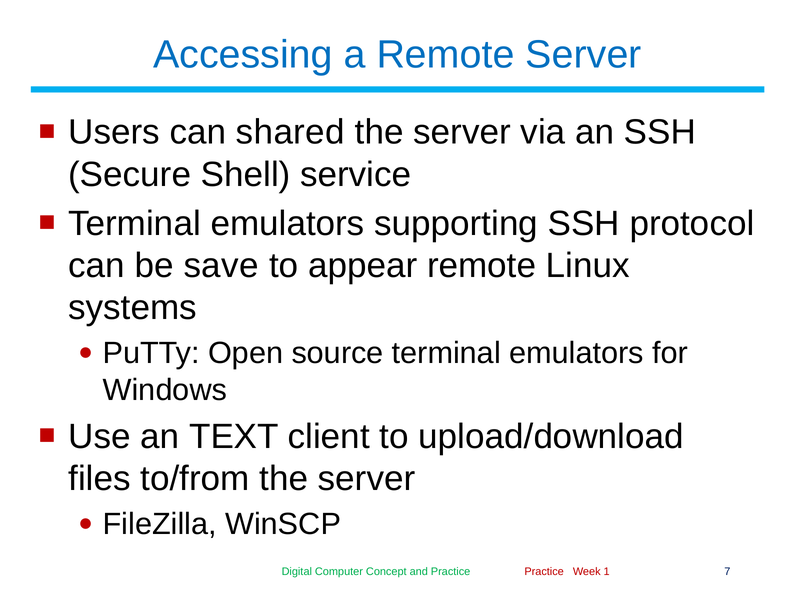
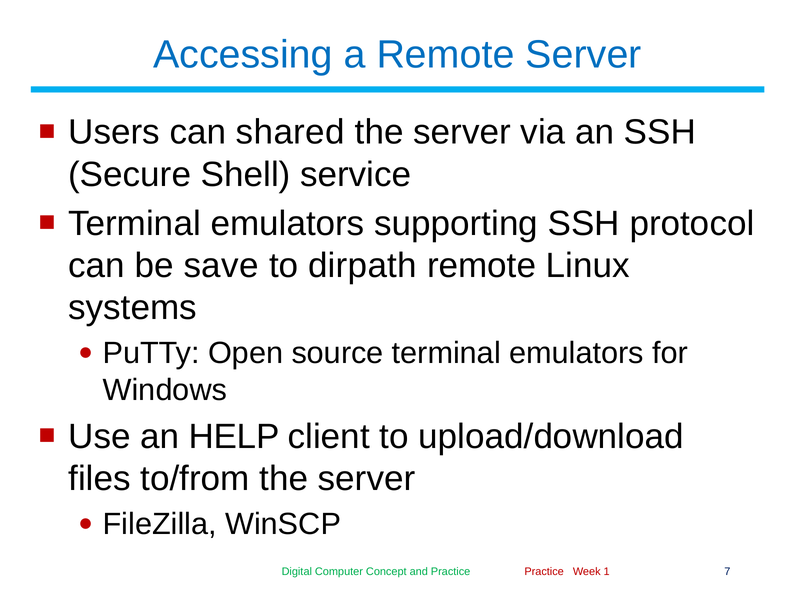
appear: appear -> dirpath (363, 266)
TEXT: TEXT -> HELP (234, 437)
